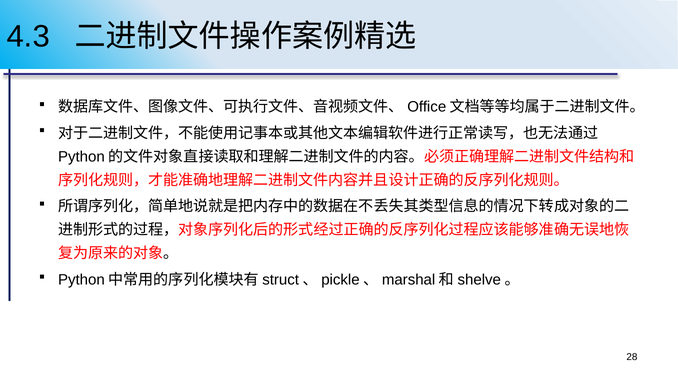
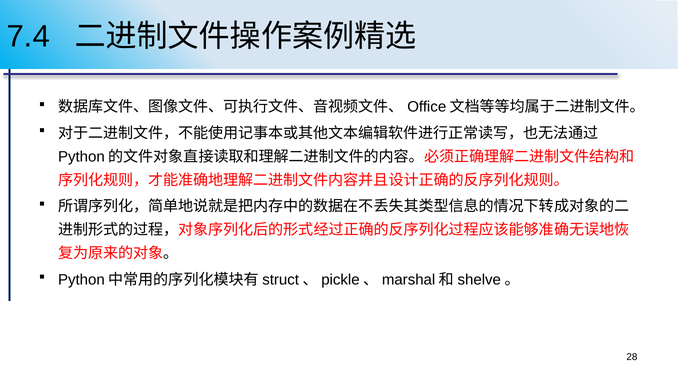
4.3: 4.3 -> 7.4 (28, 37)
